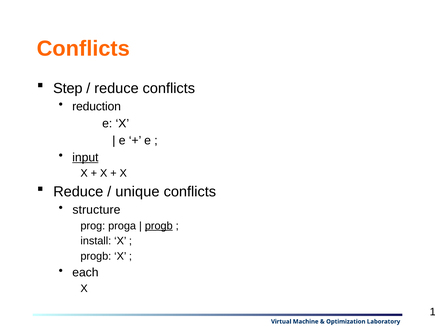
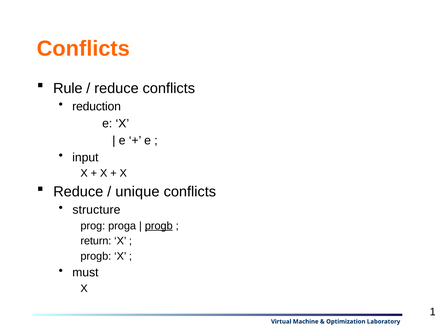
Step: Step -> Rule (68, 88)
input underline: present -> none (85, 157)
install: install -> return (96, 241)
each: each -> must (85, 272)
